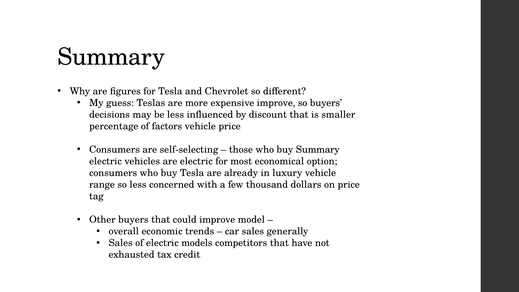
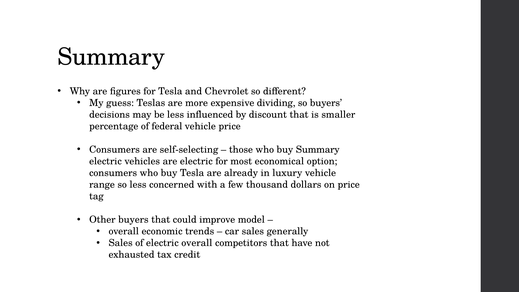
expensive improve: improve -> dividing (276, 103)
factors: factors -> federal (167, 126)
electric models: models -> overall (197, 243)
